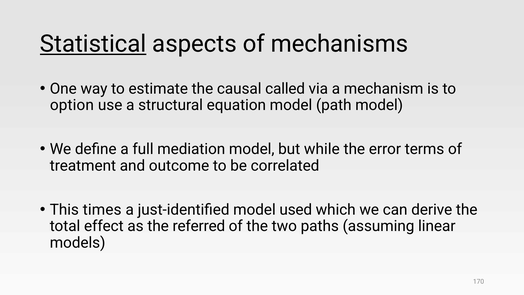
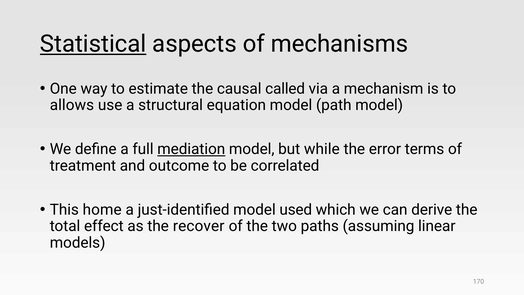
option: option -> allows (72, 105)
mediation underline: none -> present (191, 149)
times: times -> home (102, 209)
referred: referred -> recover (199, 226)
